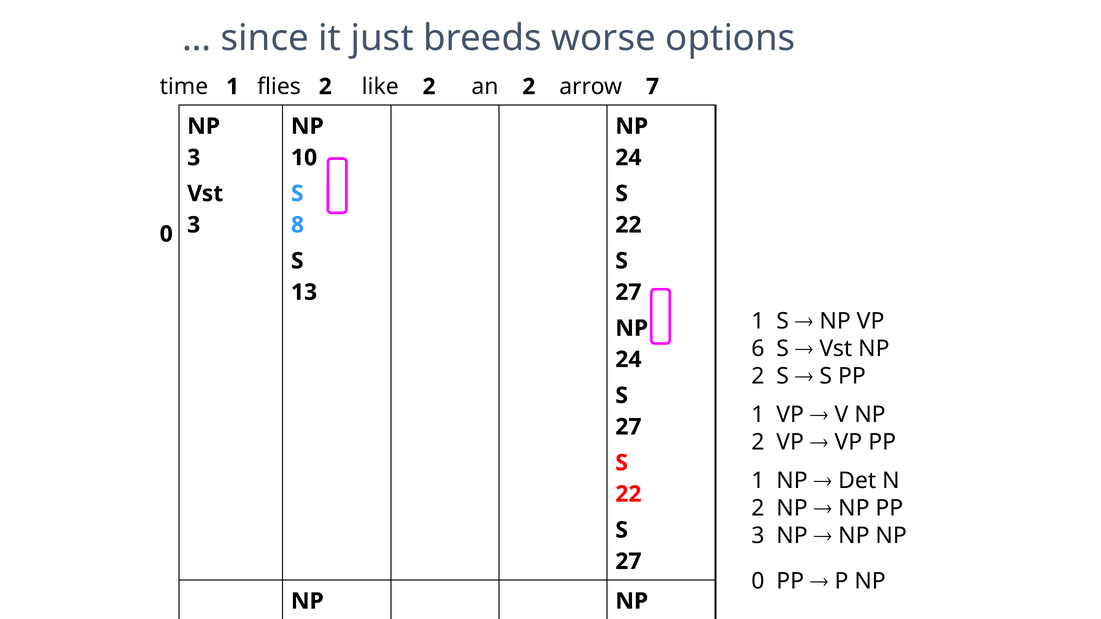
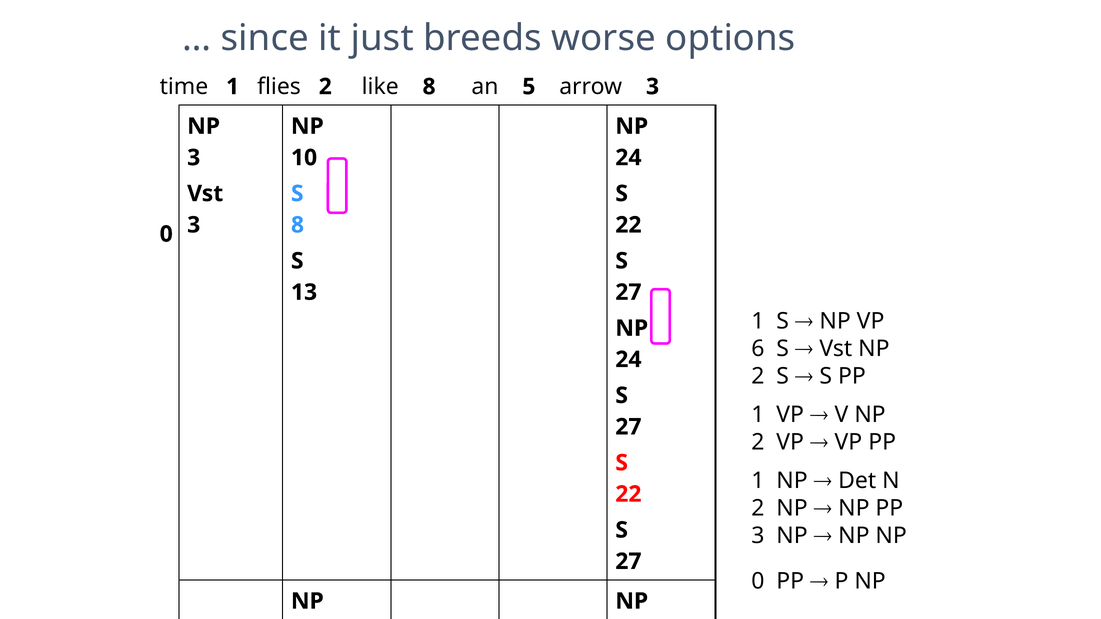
like 2: 2 -> 8 (429, 87)
an 2: 2 -> 5 (529, 87)
arrow 7: 7 -> 3 (653, 87)
